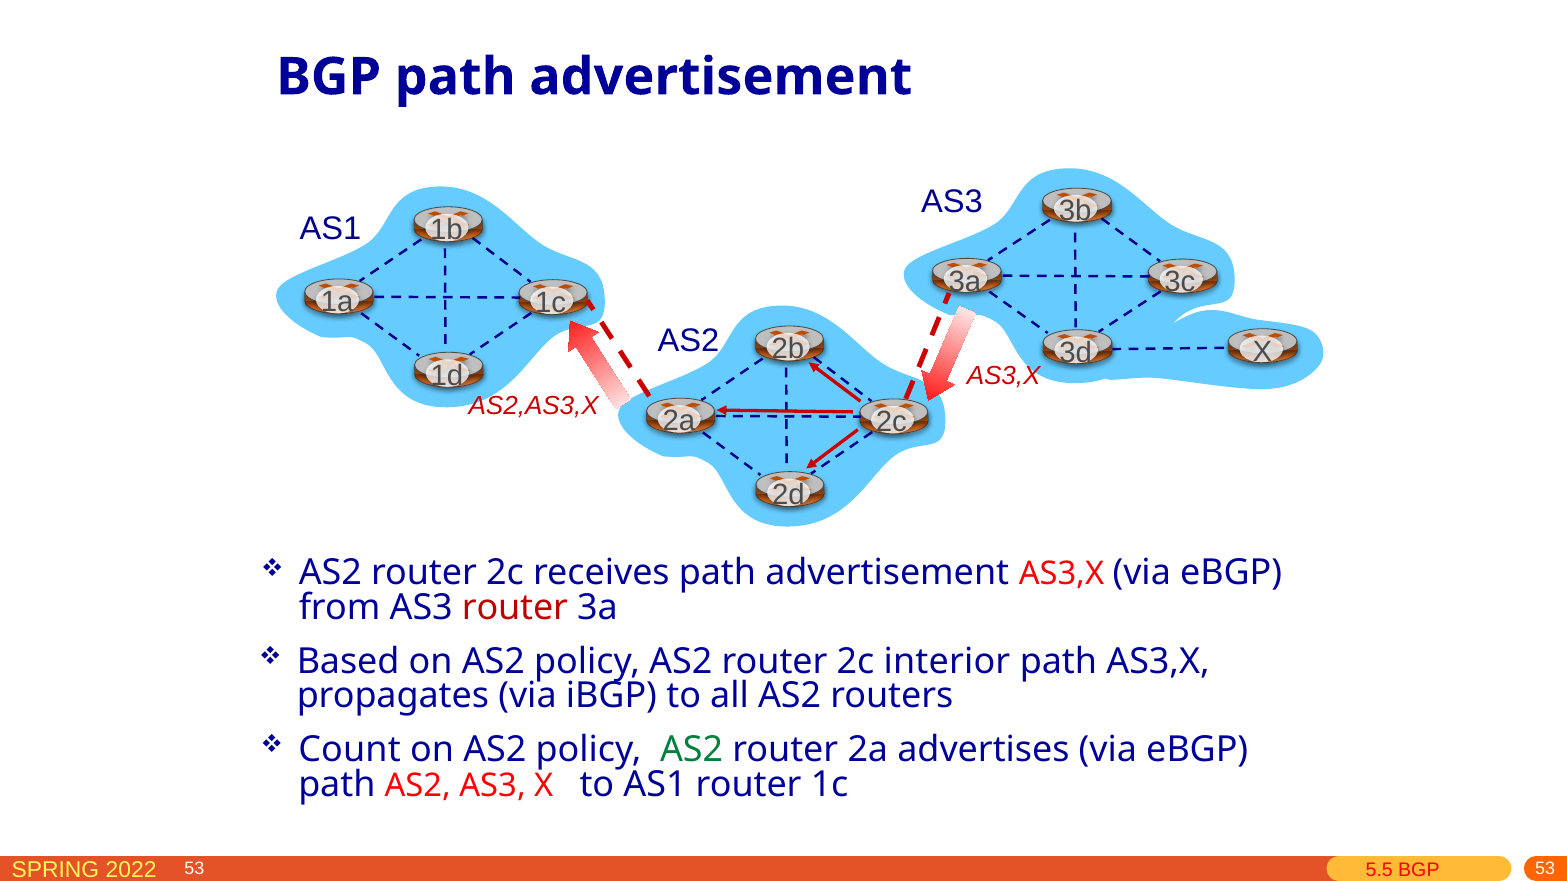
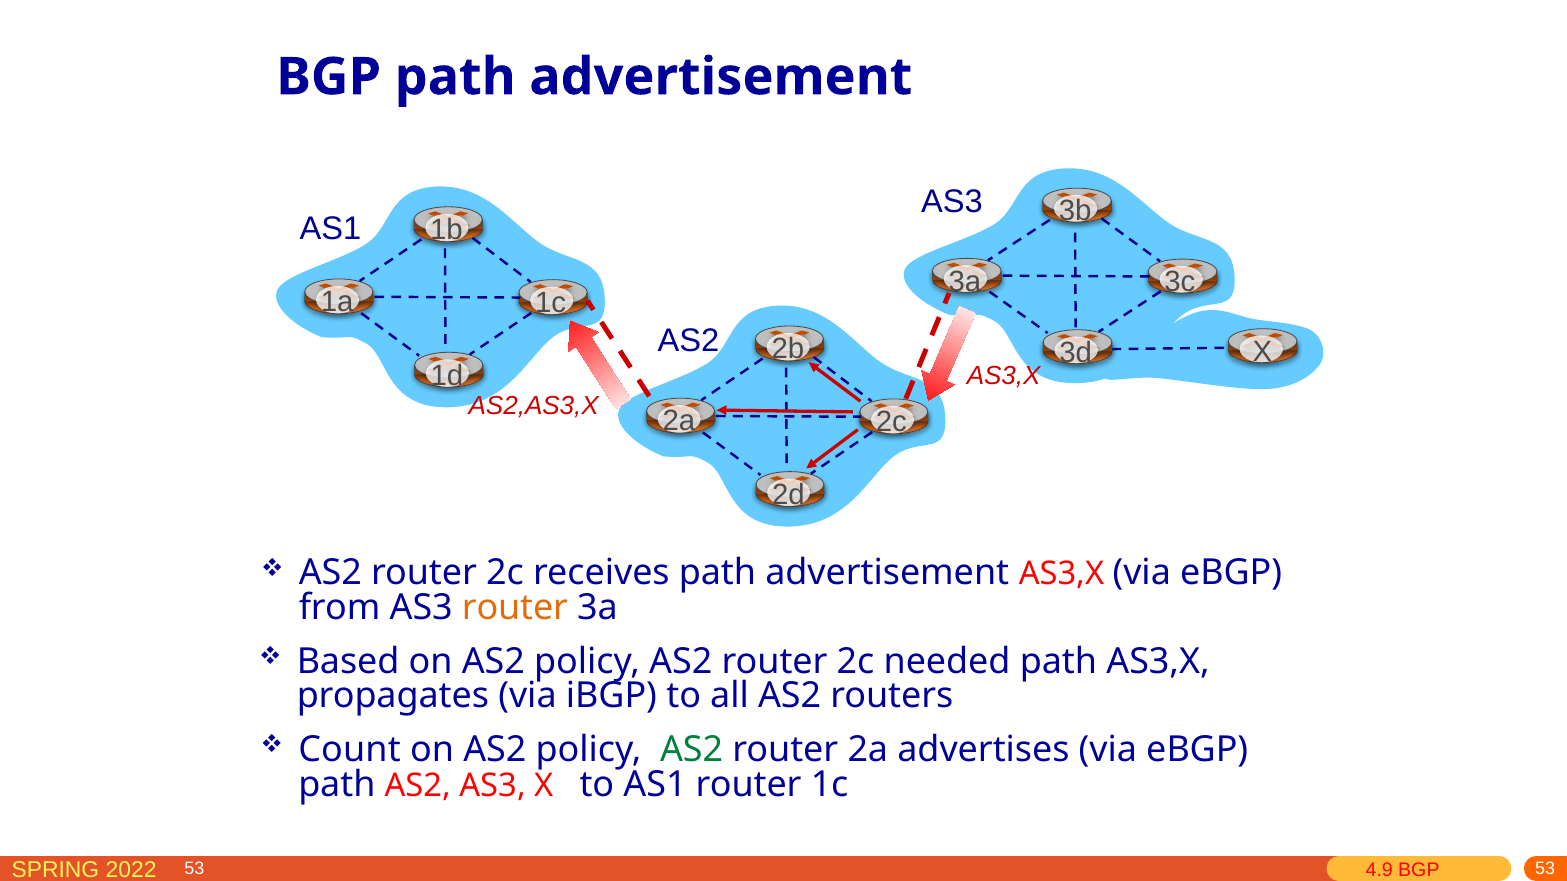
router colour: red -> orange (515, 608)
interior: interior -> needed (947, 662)
5.5: 5.5 -> 4.9 (1379, 870)
